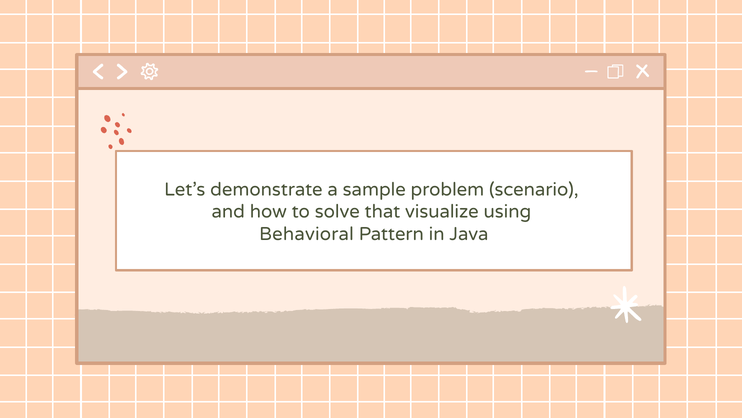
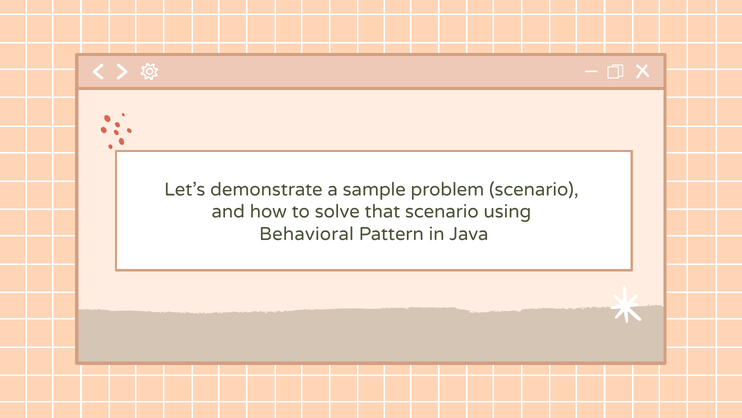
that visualize: visualize -> scenario (442, 211)
